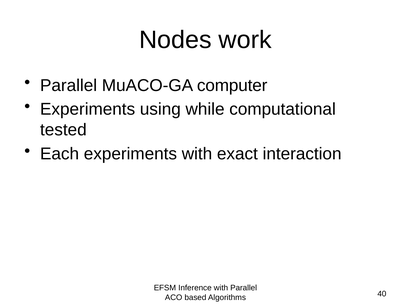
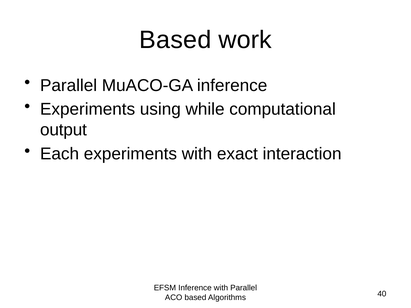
Nodes: Nodes -> Based (175, 40)
MuACO-GA computer: computer -> inference (232, 85)
tested: tested -> output (63, 130)
